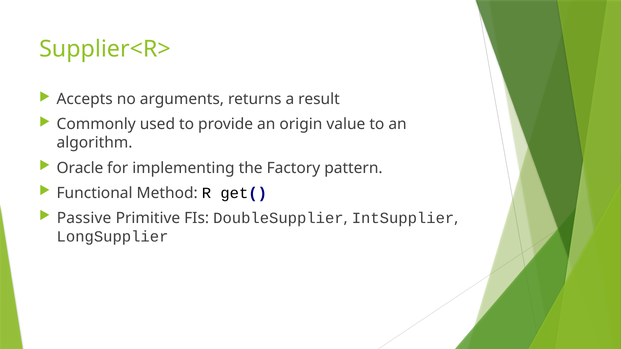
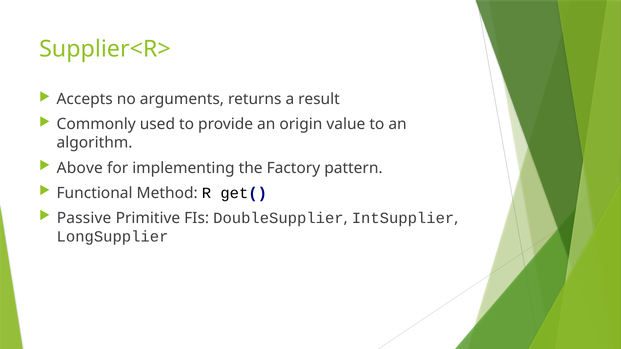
Oracle: Oracle -> Above (80, 168)
